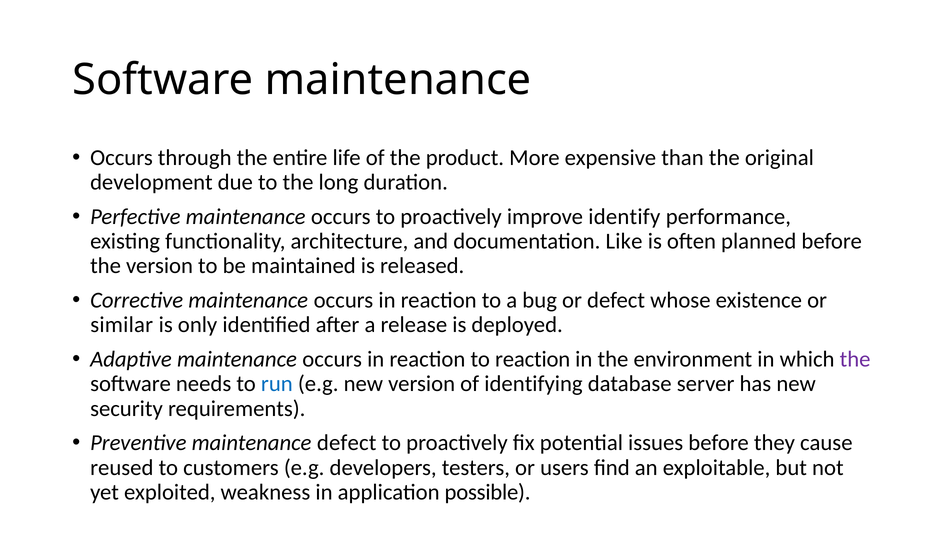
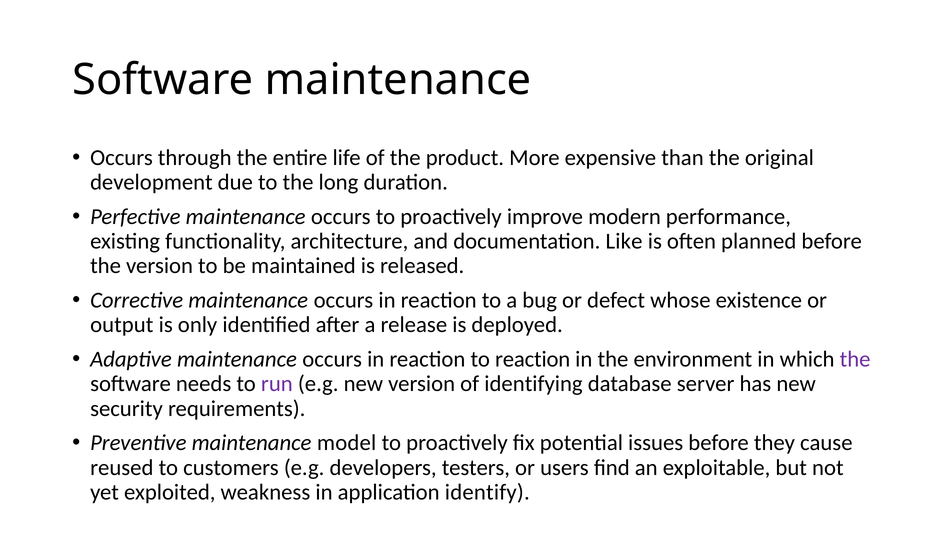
identify: identify -> modern (624, 217)
similar: similar -> output (122, 325)
run colour: blue -> purple (277, 384)
maintenance defect: defect -> model (347, 443)
possible: possible -> identify (487, 492)
